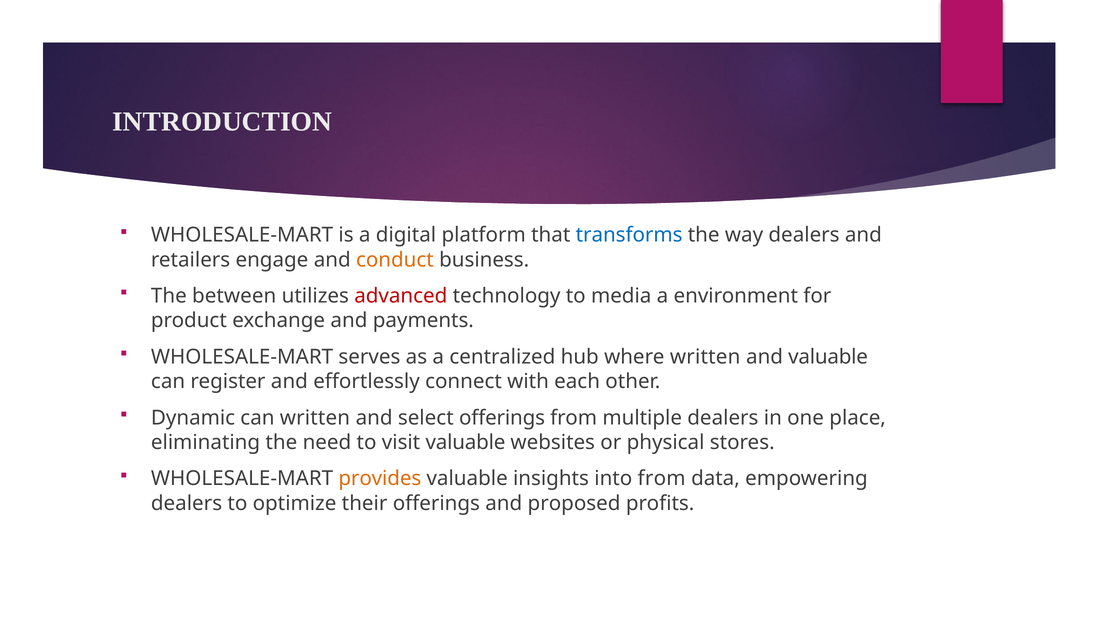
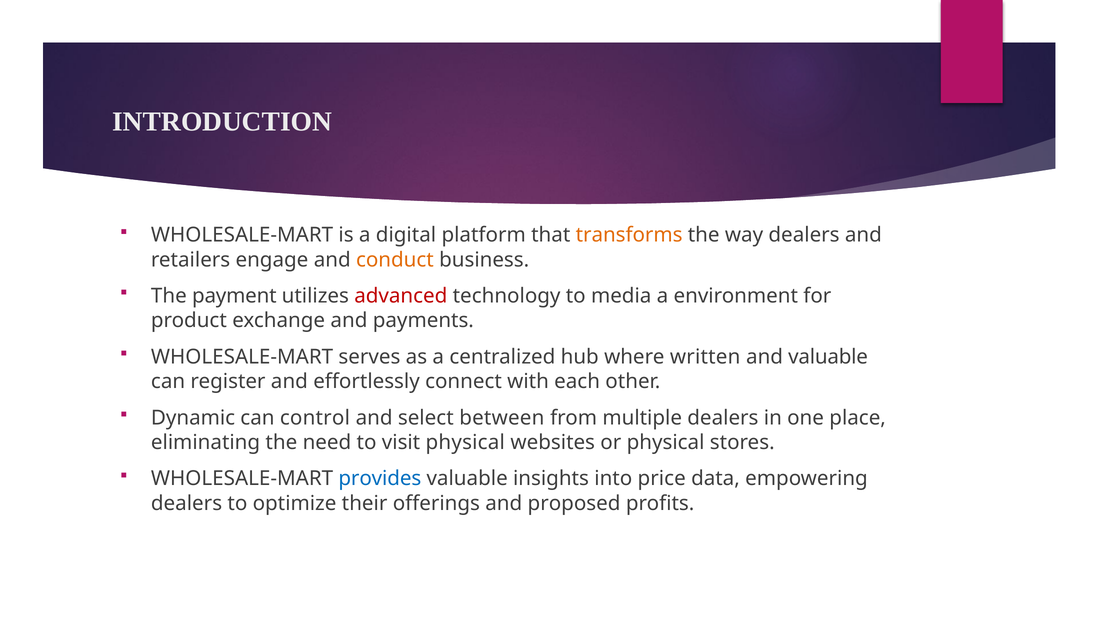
transforms colour: blue -> orange (629, 235)
between: between -> payment (234, 296)
can written: written -> control (315, 418)
select offerings: offerings -> between (502, 418)
visit valuable: valuable -> physical (465, 443)
provides colour: orange -> blue (380, 479)
into from: from -> price (662, 479)
